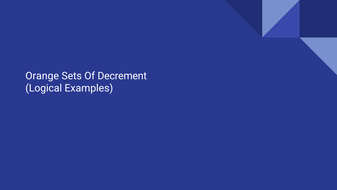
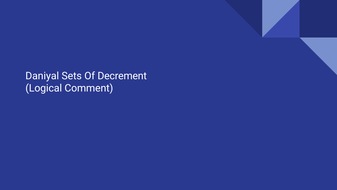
Orange: Orange -> Daniyal (42, 76)
Examples: Examples -> Comment (89, 88)
